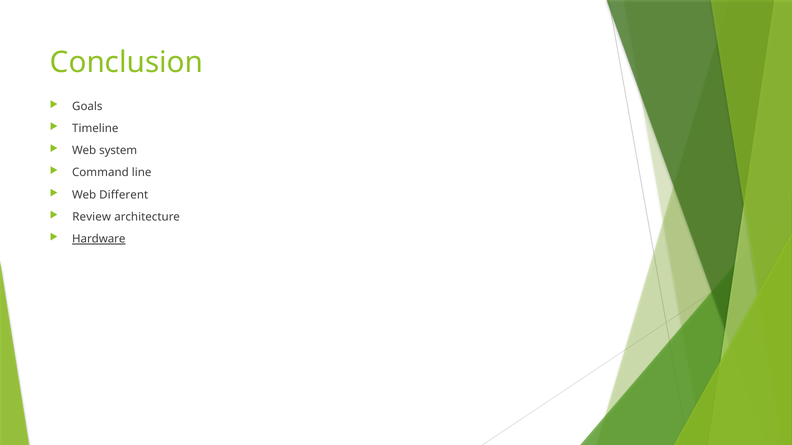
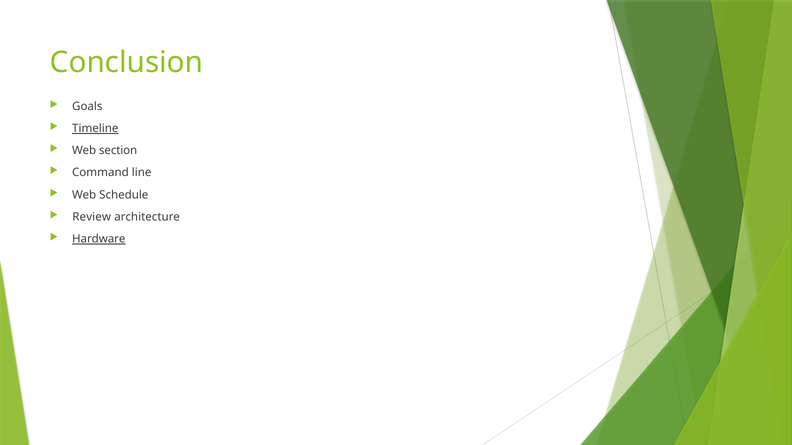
Timeline underline: none -> present (95, 129)
system: system -> section (118, 151)
Different: Different -> Schedule (124, 195)
